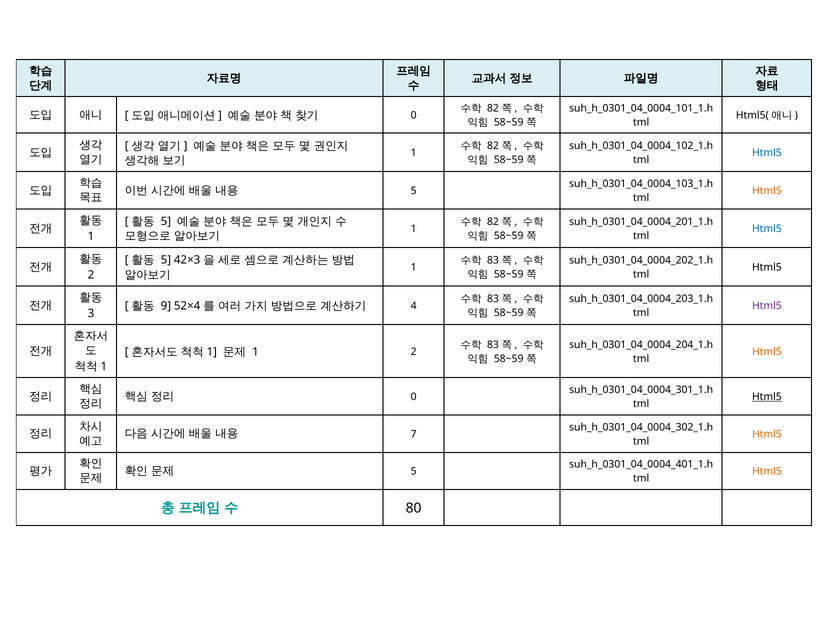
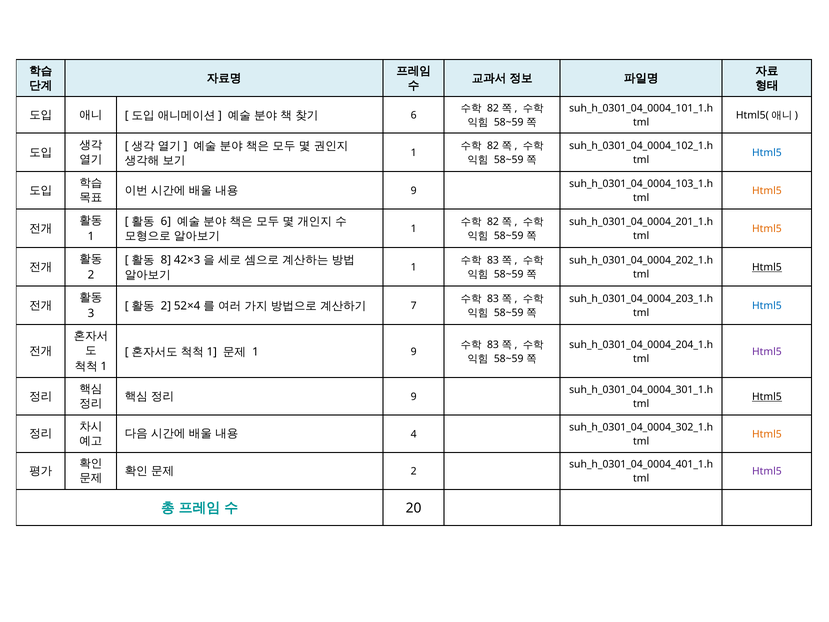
0: 0 -> 6 (414, 115)
5: 5 -> 9 (414, 191)
5: 5 -> 6 (166, 222)
Html5 colour: blue -> orange (767, 229)
5: 5 -> 8 (166, 260)
Html5 underline: none -> present (767, 267)
9: 9 -> 2 (166, 306)
4: 4 -> 7 (414, 306)
Html5 colour: purple -> blue (767, 306)
1 2: 2 -> 9 (414, 352)
Html5 colour: orange -> purple (767, 352)
0: 0 -> 9 (414, 397)
7: 7 -> 4 (414, 434)
5: 5 -> 2 (414, 471)
Html5 colour: orange -> purple (767, 471)
80: 80 -> 20 (414, 508)
